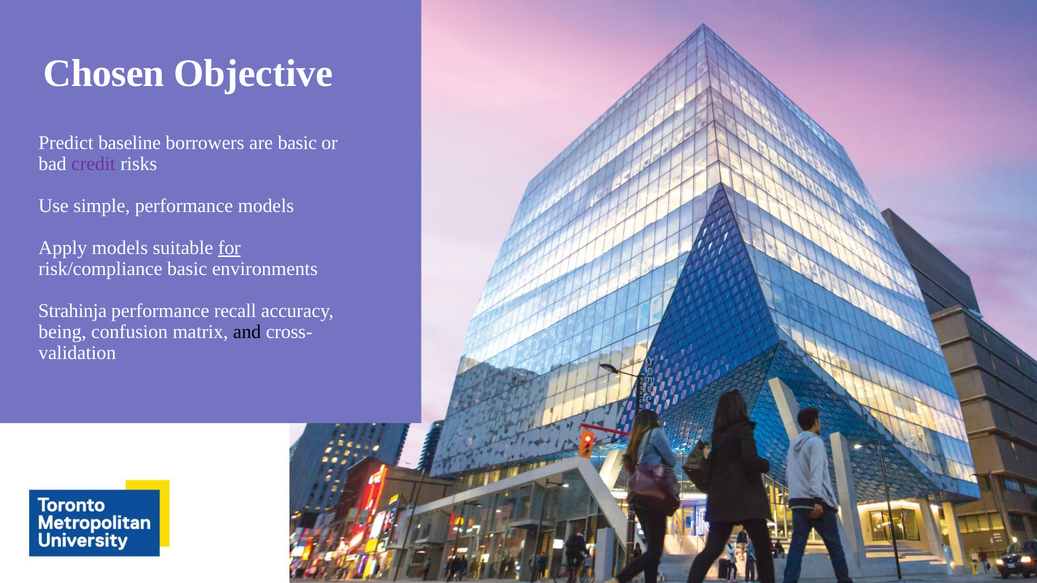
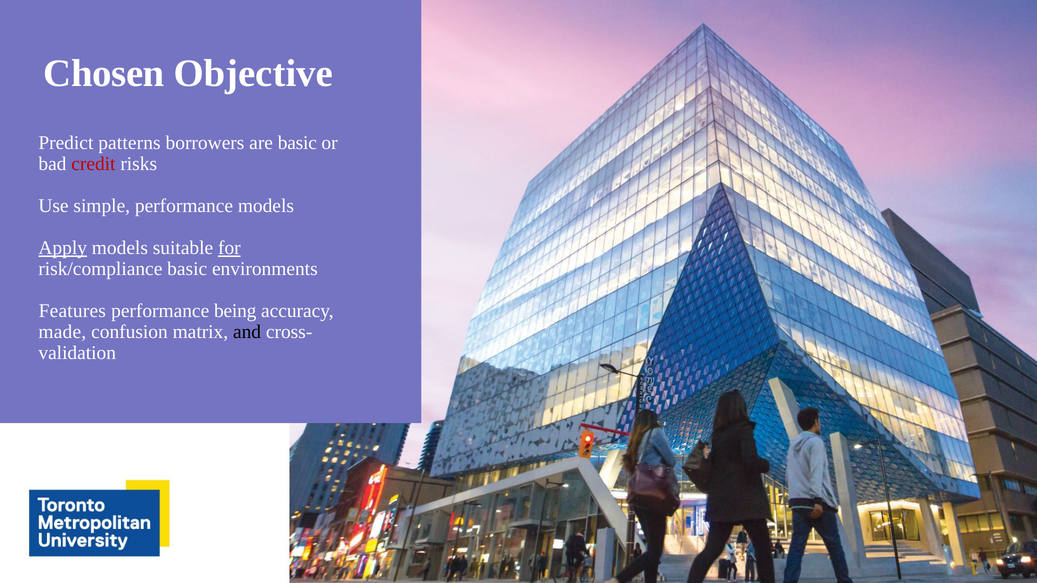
baseline: baseline -> patterns (129, 143)
credit colour: purple -> red (93, 164)
Apply underline: none -> present (63, 248)
Strahinja: Strahinja -> Features (72, 311)
recall: recall -> being (235, 311)
being: being -> made (62, 332)
